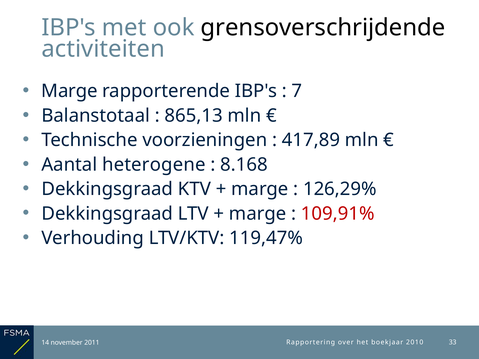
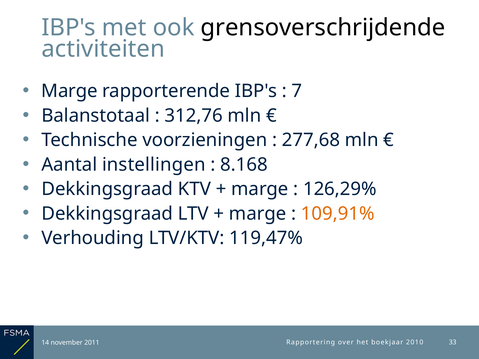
865,13: 865,13 -> 312,76 (194, 116)
417,89: 417,89 -> 277,68 (311, 140)
heterogene: heterogene -> instellingen (154, 165)
109,91% colour: red -> orange (338, 214)
